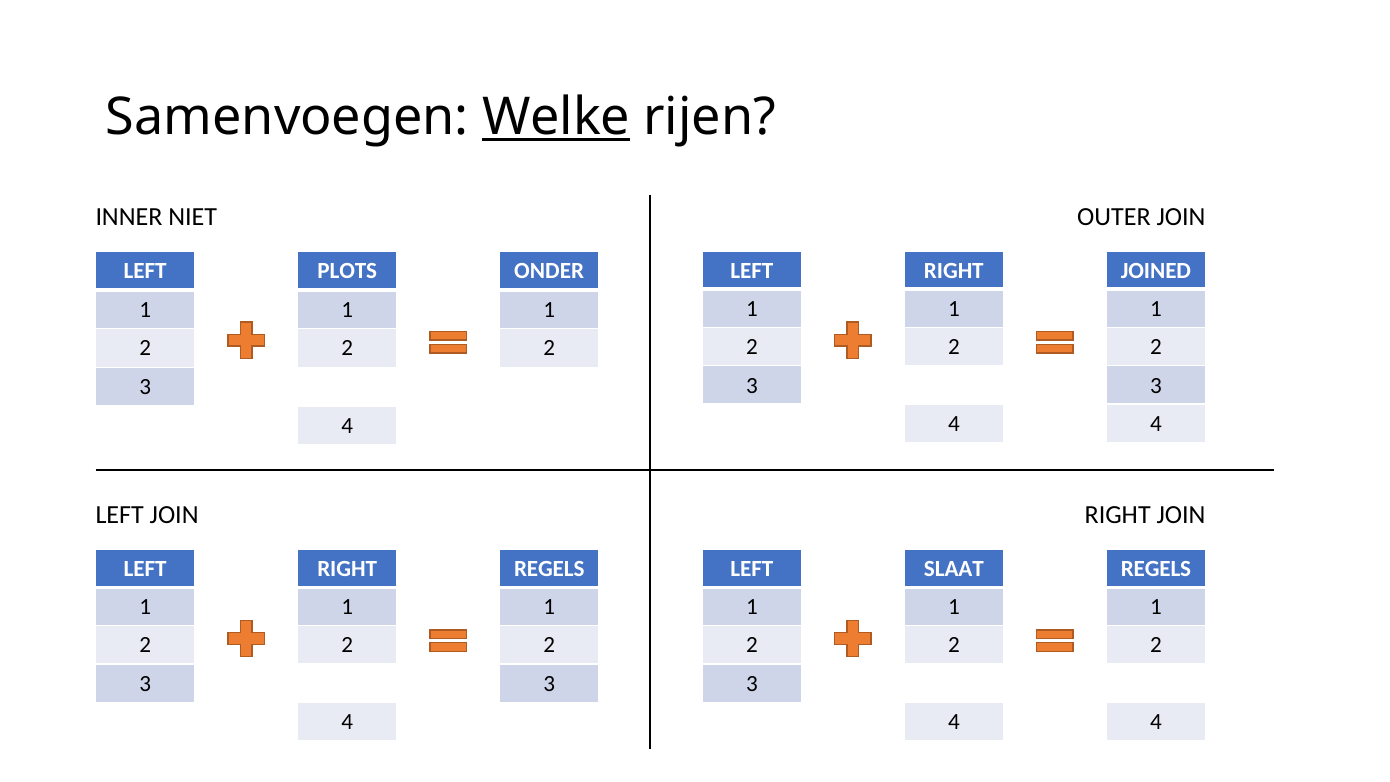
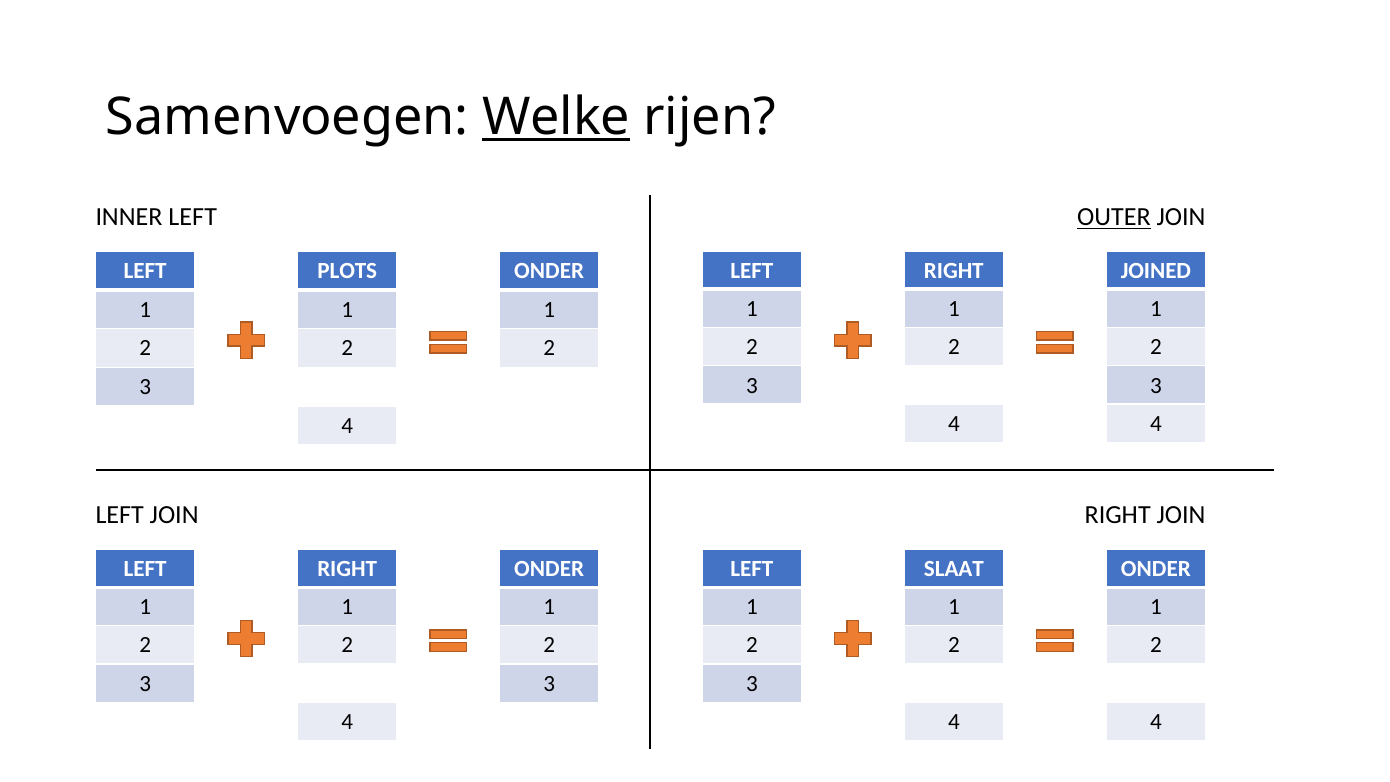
INNER NIET: NIET -> LEFT (193, 217)
OUTER underline: none -> present (1114, 217)
REGELS: REGELS -> ONDER (549, 569)
REGELS: REGELS -> ONDER (1156, 569)
